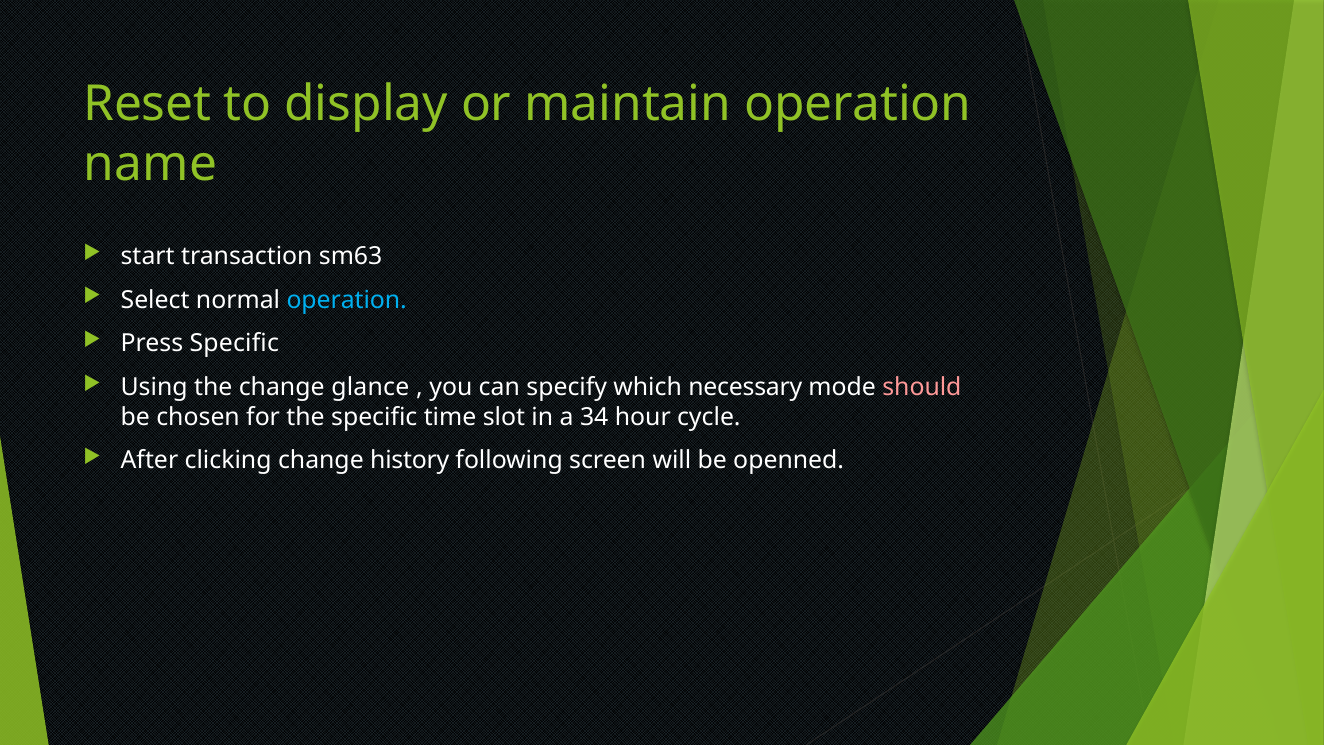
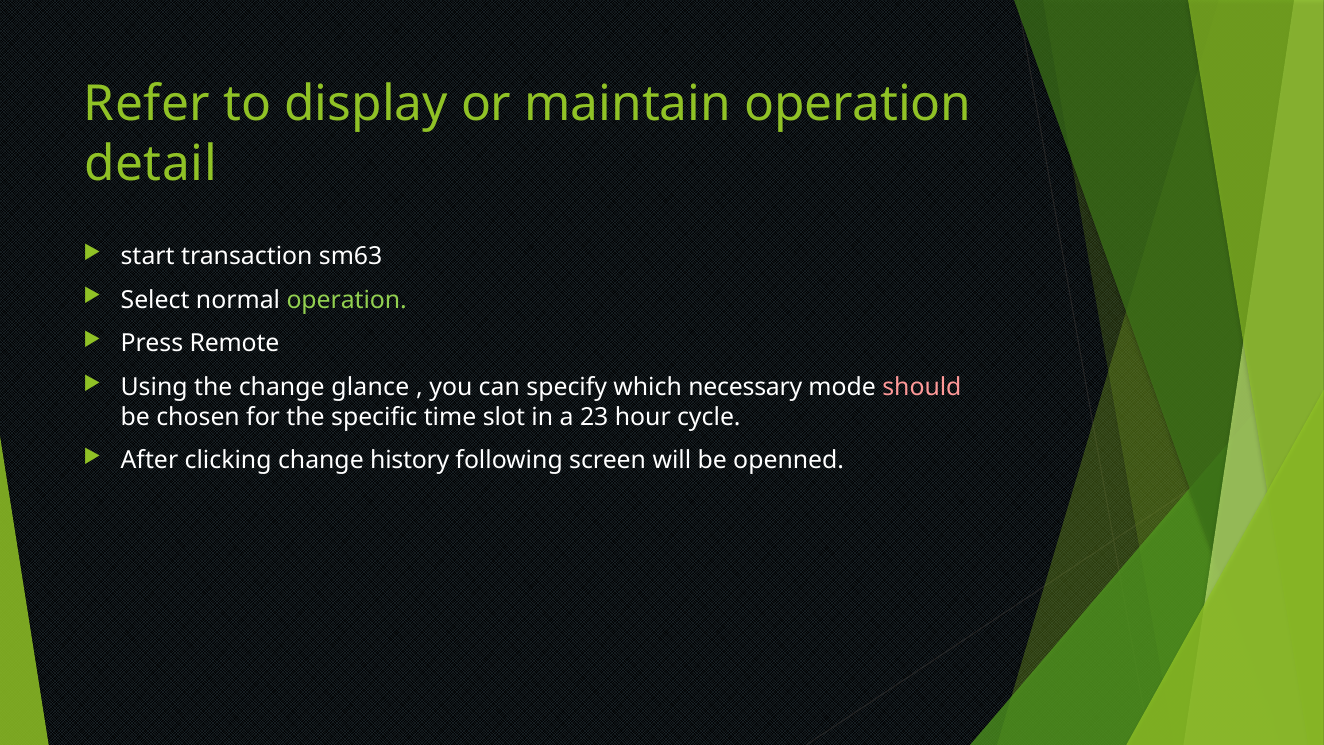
Reset: Reset -> Refer (147, 104)
name: name -> detail (151, 164)
operation colour: light blue -> light green (347, 300)
Press Specific: Specific -> Remote (235, 343)
34: 34 -> 23 (594, 417)
